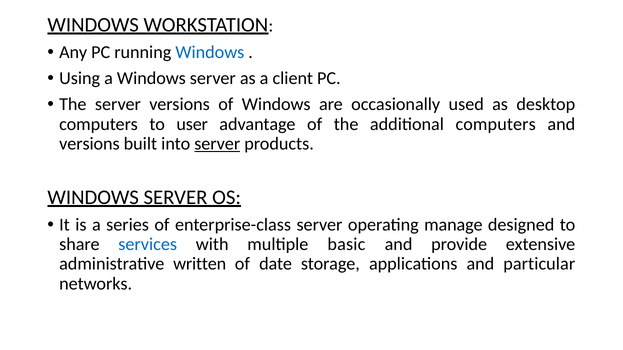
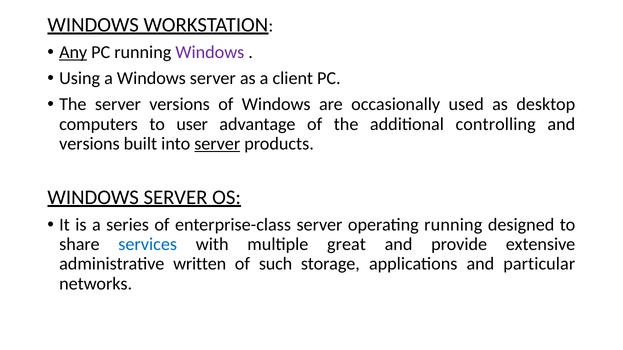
Any underline: none -> present (73, 52)
Windows colour: blue -> purple (210, 52)
additional computers: computers -> controlling (496, 124)
operating manage: manage -> running (453, 225)
basic: basic -> great (346, 245)
date: date -> such (276, 264)
